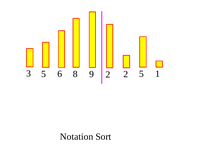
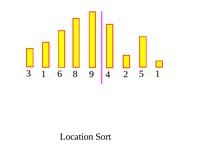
3 5: 5 -> 1 (44, 74)
6 2: 2 -> 4 (108, 74)
Notation: Notation -> Location (77, 137)
